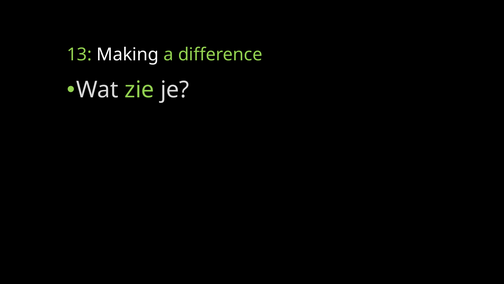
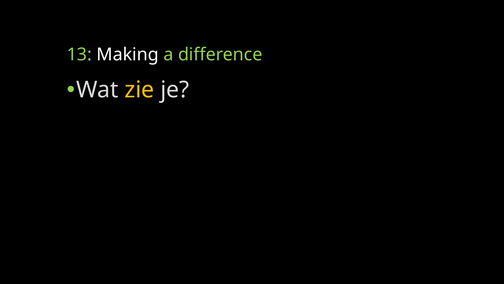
zie colour: light green -> yellow (139, 90)
